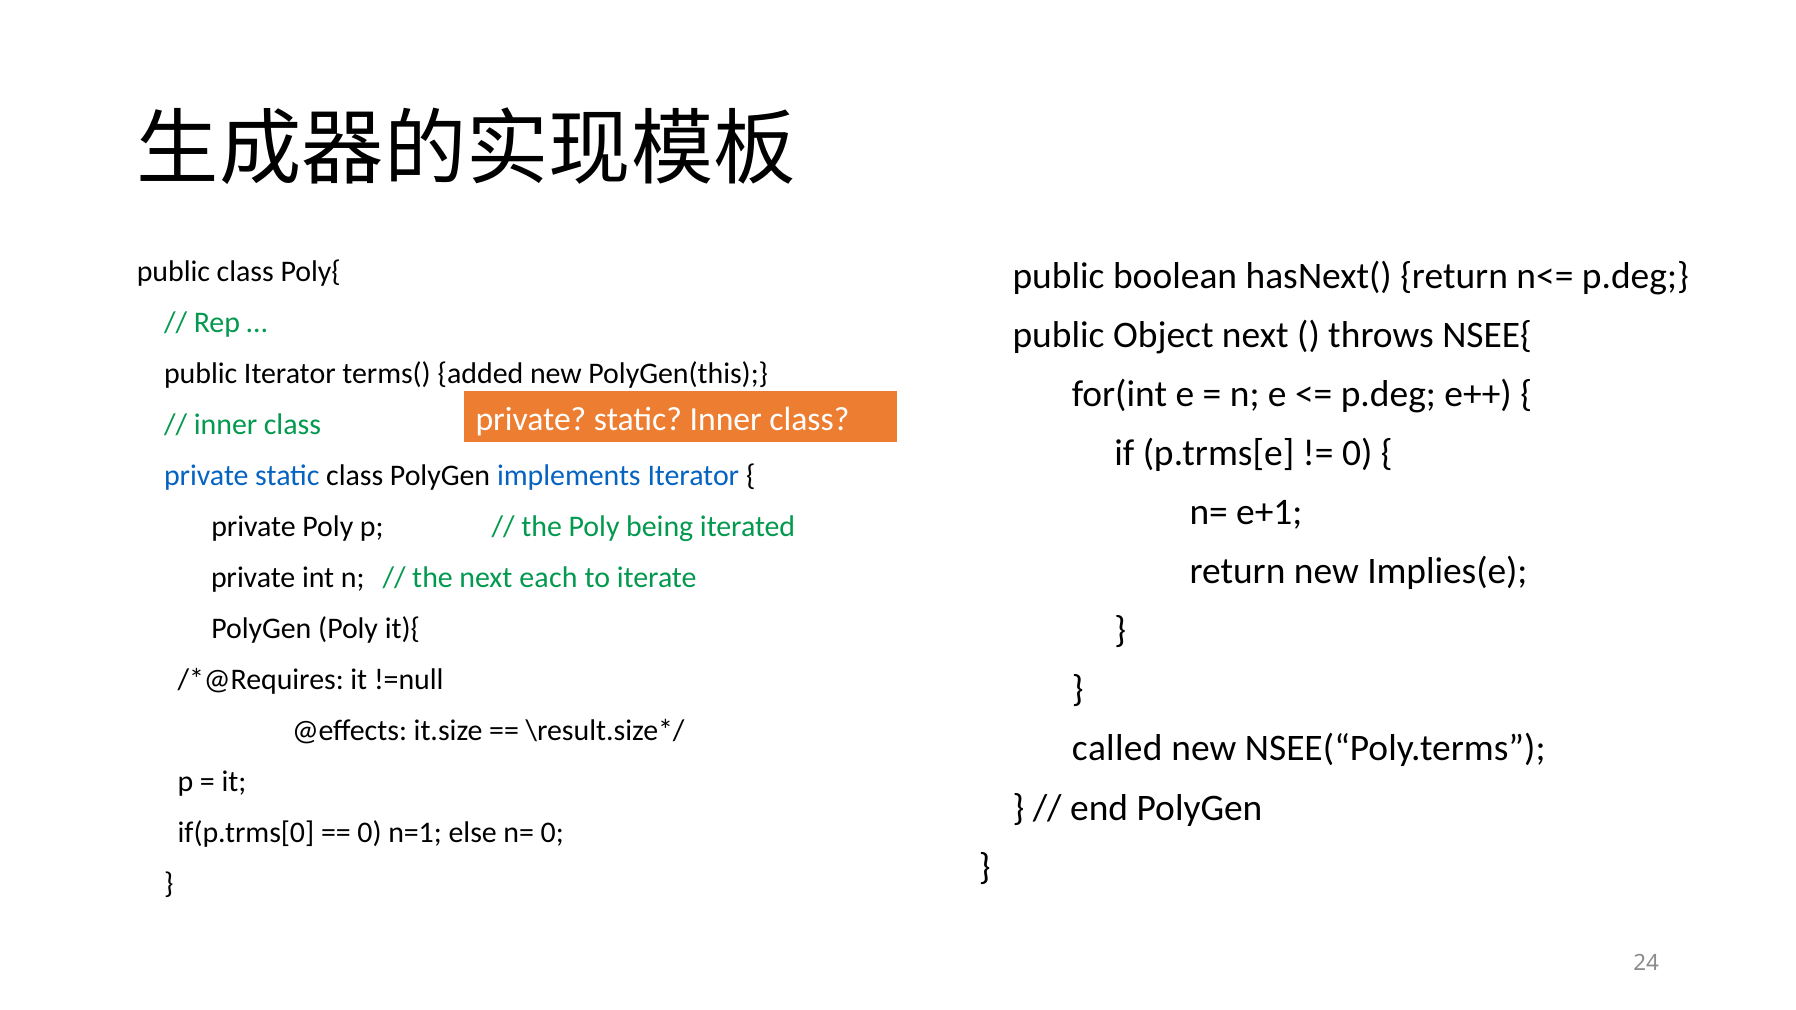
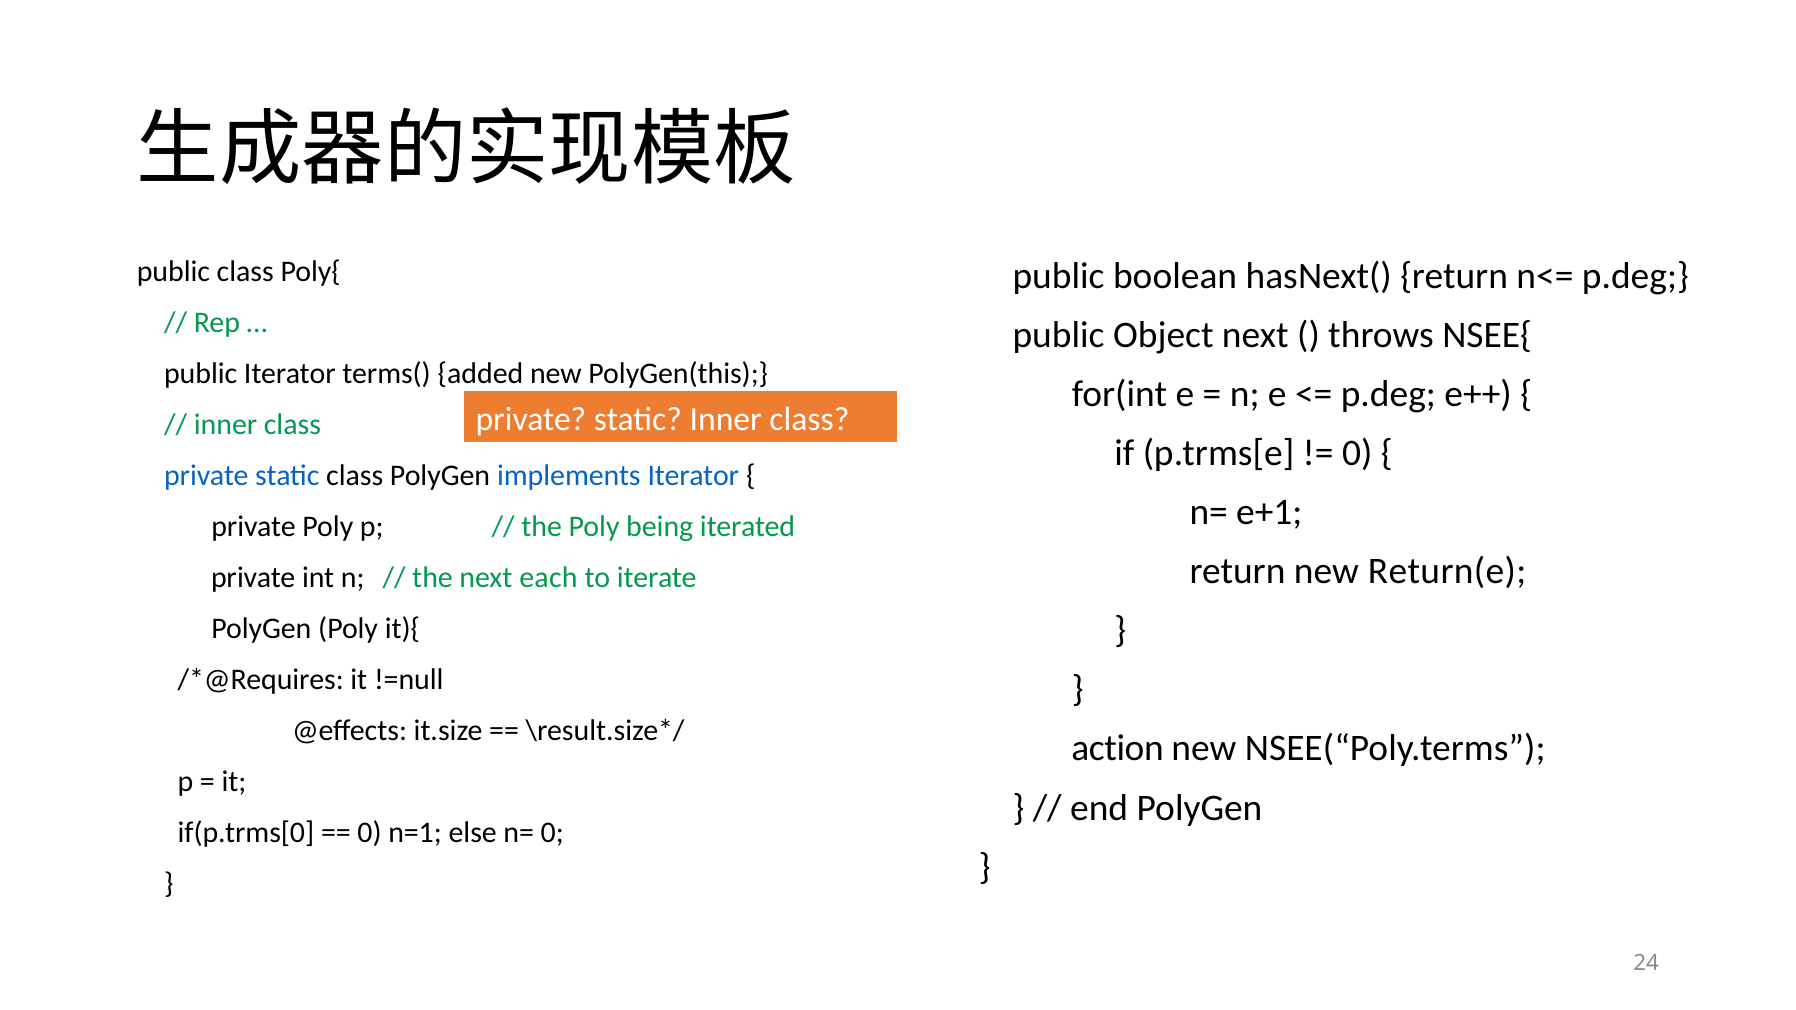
Implies(e: Implies(e -> Return(e (1447, 571)
called: called -> action (1118, 749)
